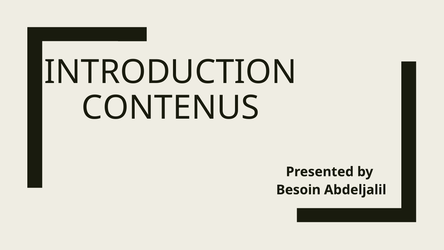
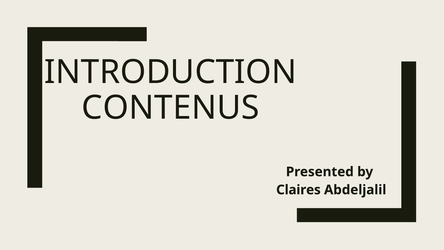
Besoin: Besoin -> Claires (298, 190)
